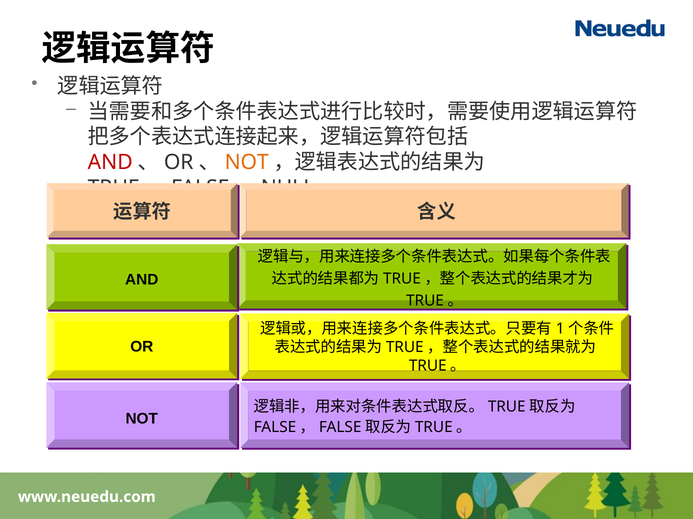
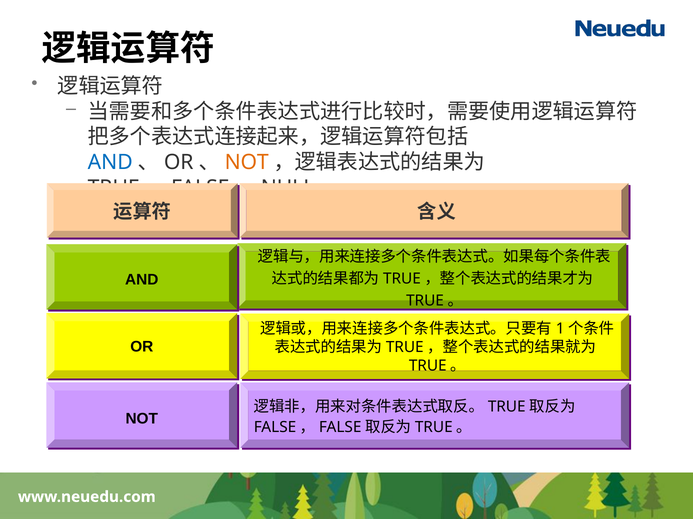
AND colour: red -> blue (110, 163)
